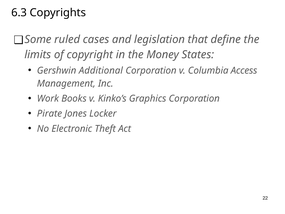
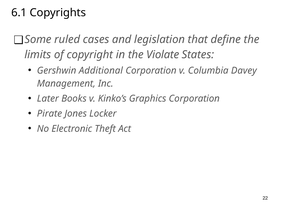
6.3: 6.3 -> 6.1 (19, 13)
Money: Money -> Violate (163, 55)
Access: Access -> Davey (244, 70)
Work: Work -> Later (48, 99)
